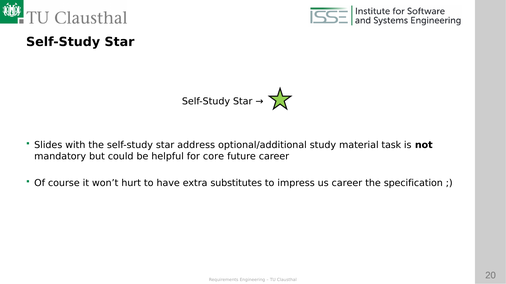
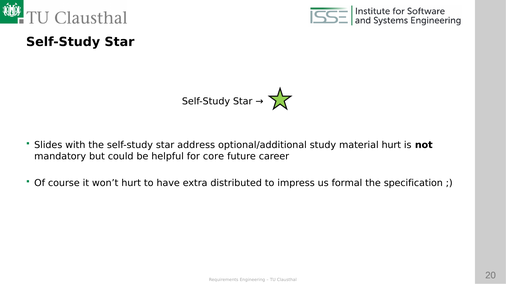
material task: task -> hurt (391, 145)
substitutes: substitutes -> distributed (236, 183)
us career: career -> formal (347, 183)
